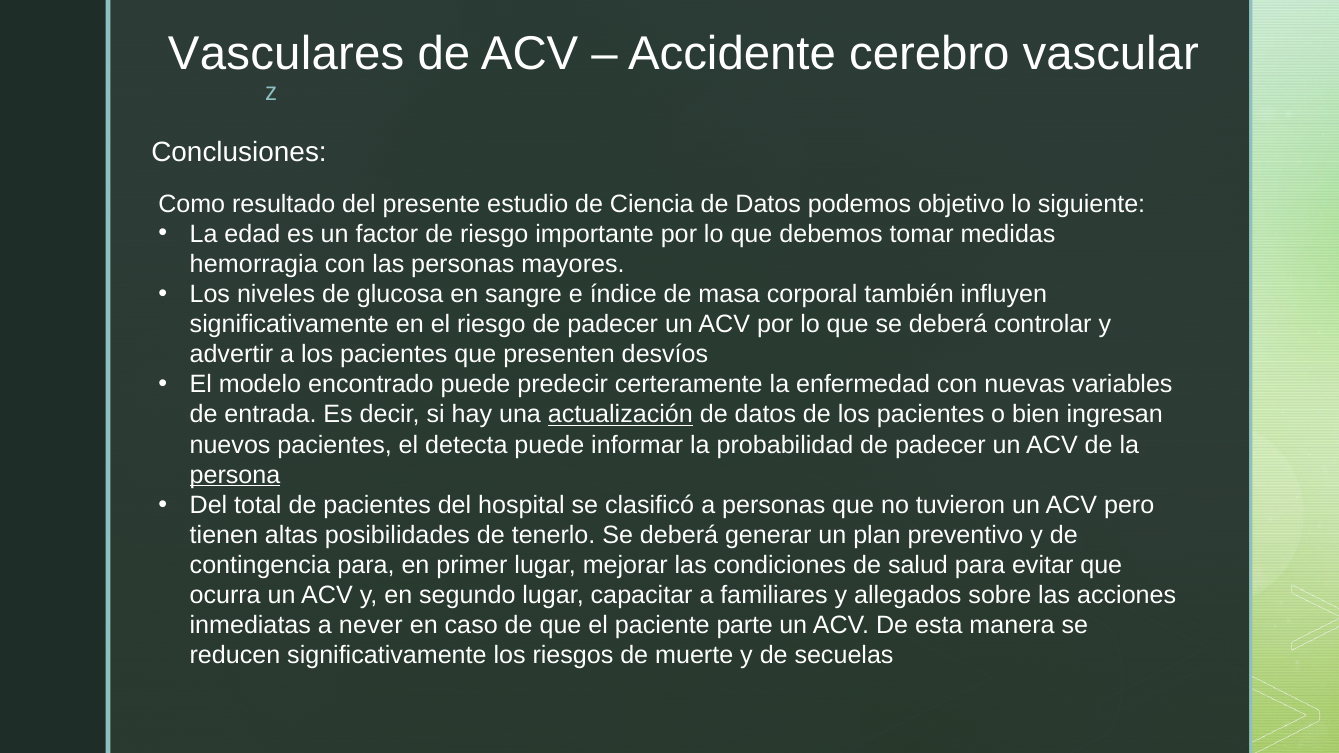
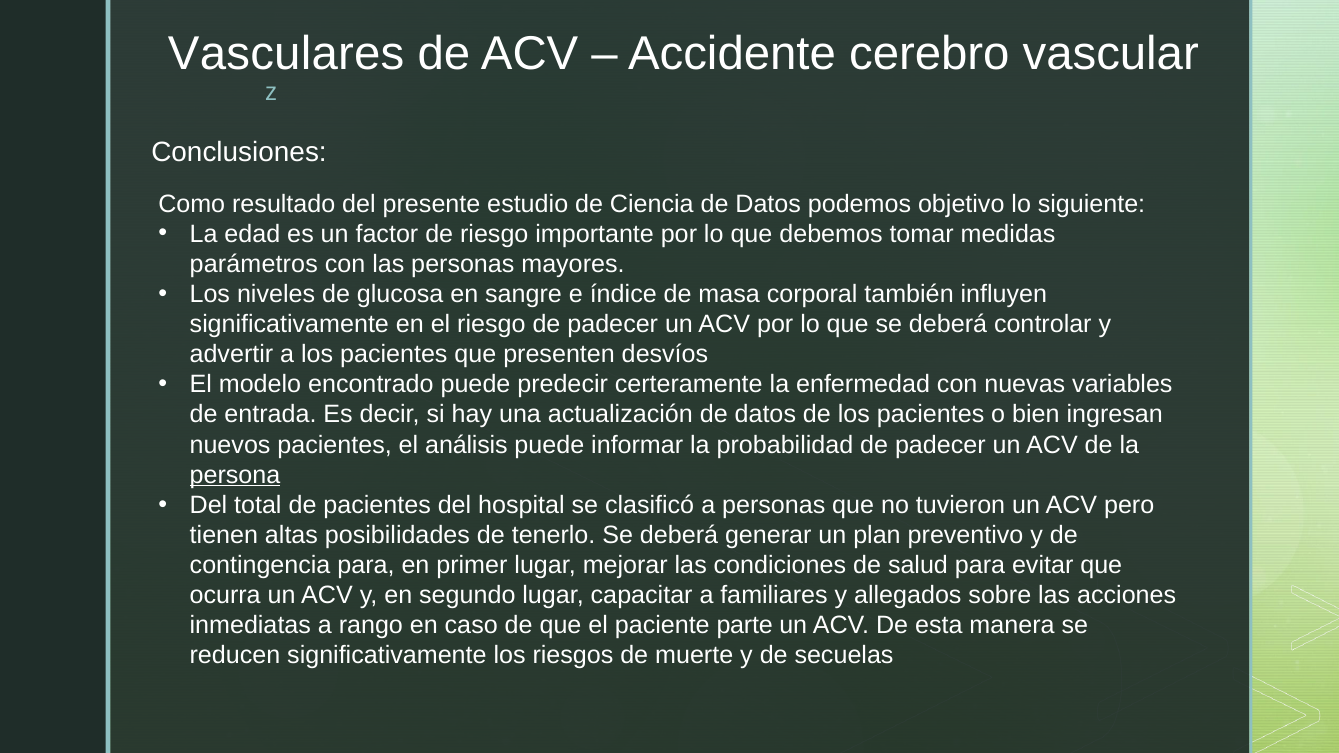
hemorragia: hemorragia -> parámetros (254, 264)
actualización underline: present -> none (620, 415)
detecta: detecta -> análisis (466, 445)
never: never -> rango (371, 626)
